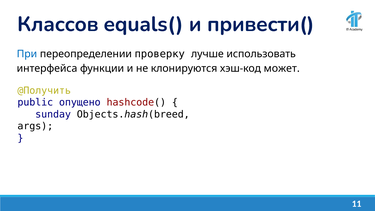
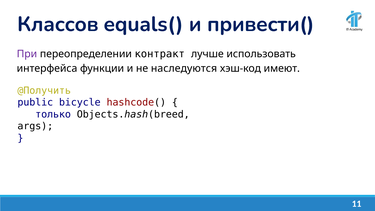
При colour: blue -> purple (27, 54)
проверку: проверку -> контракт (160, 54)
клонируются: клонируются -> наследуются (184, 68)
может: может -> имеют (282, 68)
опущено: опущено -> bicycle (80, 102)
sunday: sunday -> только (53, 114)
